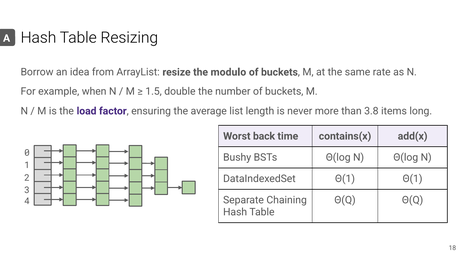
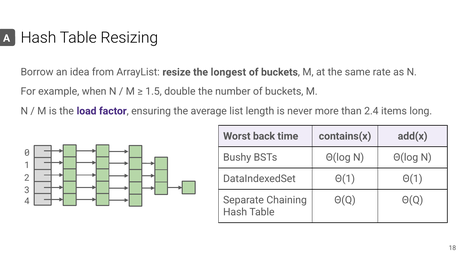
modulo: modulo -> longest (228, 72)
3.8: 3.8 -> 2.4 (371, 111)
